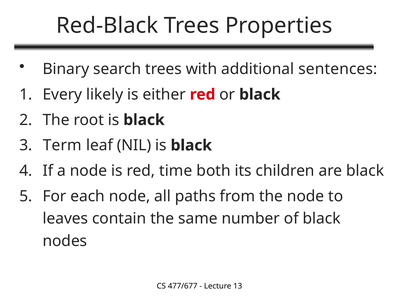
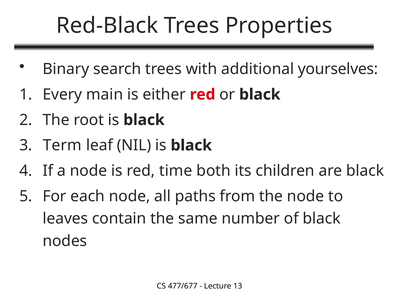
sentences: sentences -> yourselves (338, 69)
likely: likely -> main (105, 95)
